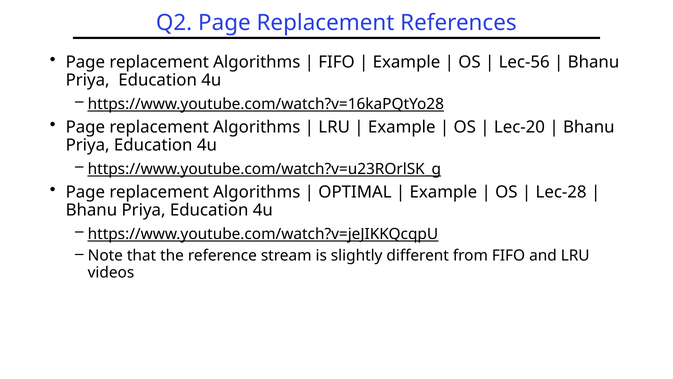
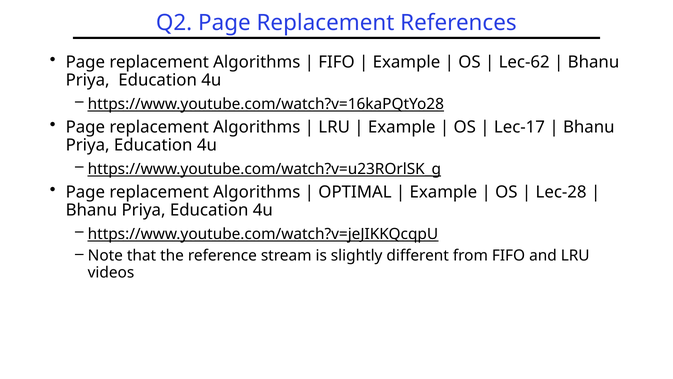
Lec-56: Lec-56 -> Lec-62 (524, 62)
Lec-20: Lec-20 -> Lec-17 (519, 127)
